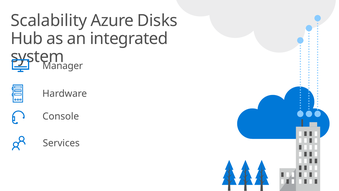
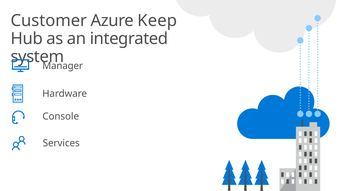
Scalability: Scalability -> Customer (49, 21)
Disks: Disks -> Keep (157, 21)
